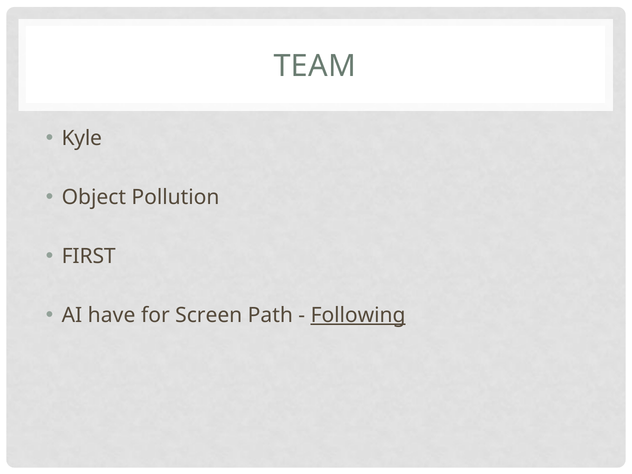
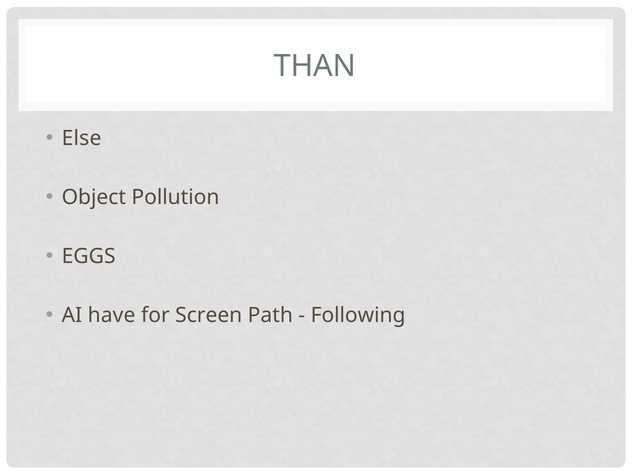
TEAM: TEAM -> THAN (315, 66)
Kyle: Kyle -> Else (82, 138)
FIRST: FIRST -> EGGS (89, 256)
Following underline: present -> none (358, 315)
